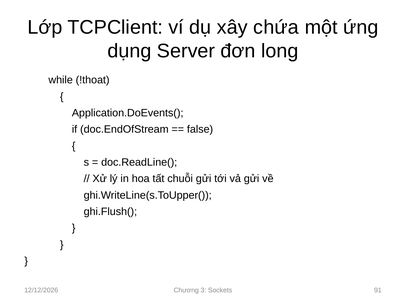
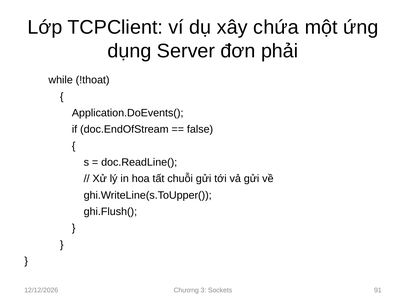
long: long -> phải (280, 51)
